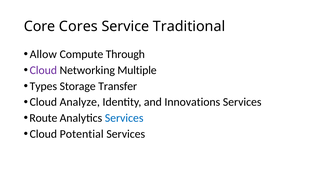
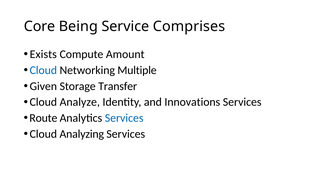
Cores: Cores -> Being (78, 26)
Traditional: Traditional -> Comprises (189, 26)
Allow: Allow -> Exists (43, 54)
Through: Through -> Amount (125, 54)
Cloud colour: purple -> blue (43, 70)
Types: Types -> Given (43, 86)
Potential: Potential -> Analyzing (82, 134)
